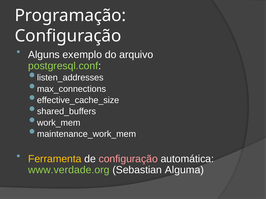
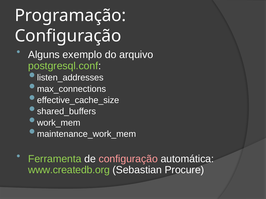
Ferramenta colour: yellow -> light green (55, 159)
www.verdade.org: www.verdade.org -> www.createdb.org (69, 170)
Alguma: Alguma -> Procure (184, 170)
